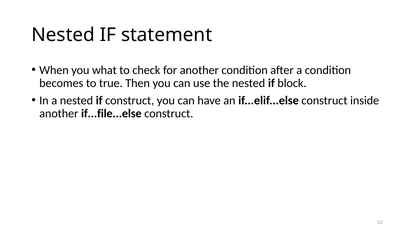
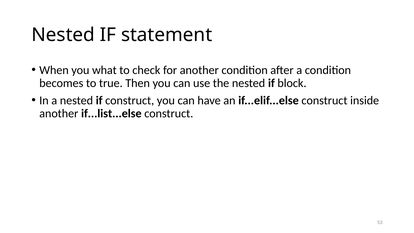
if...file...else: if...file...else -> if...list...else (111, 113)
